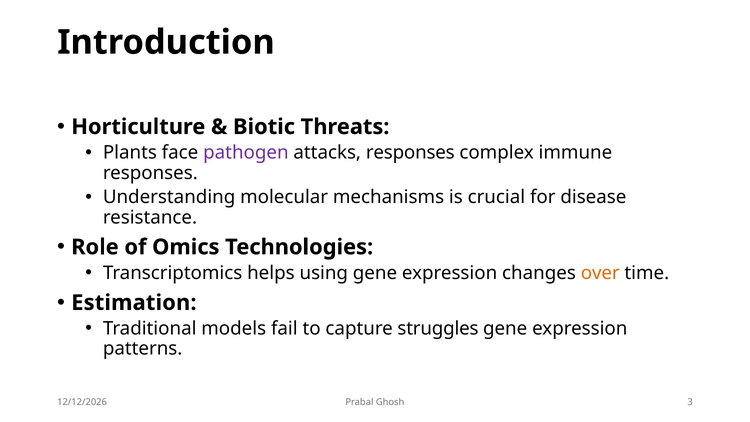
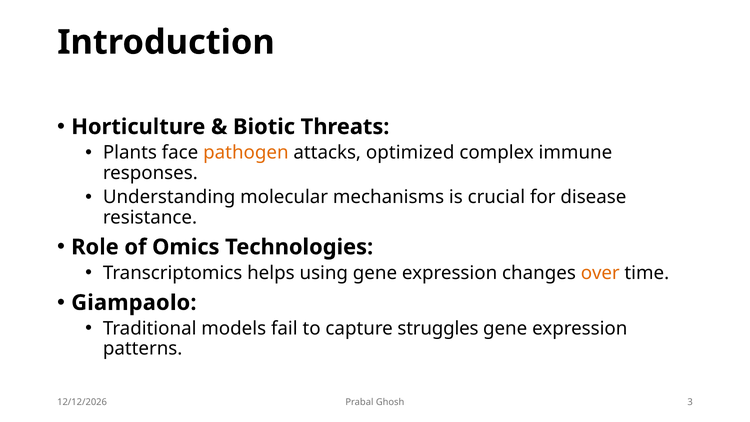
pathogen colour: purple -> orange (246, 153)
attacks responses: responses -> optimized (410, 153)
Estimation: Estimation -> Giampaolo (134, 303)
